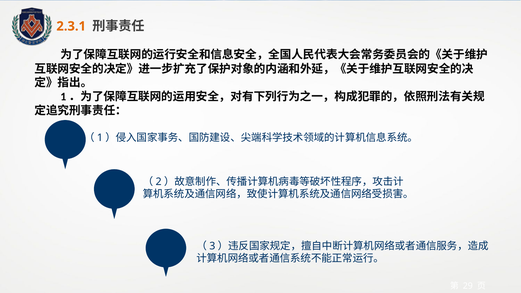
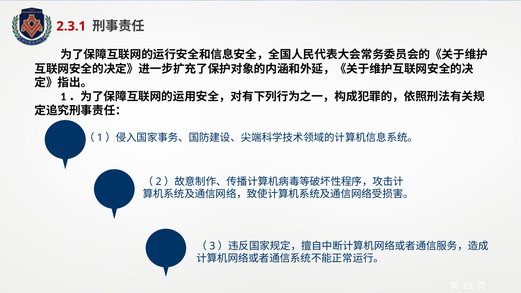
2.3.1 colour: orange -> red (71, 26)
